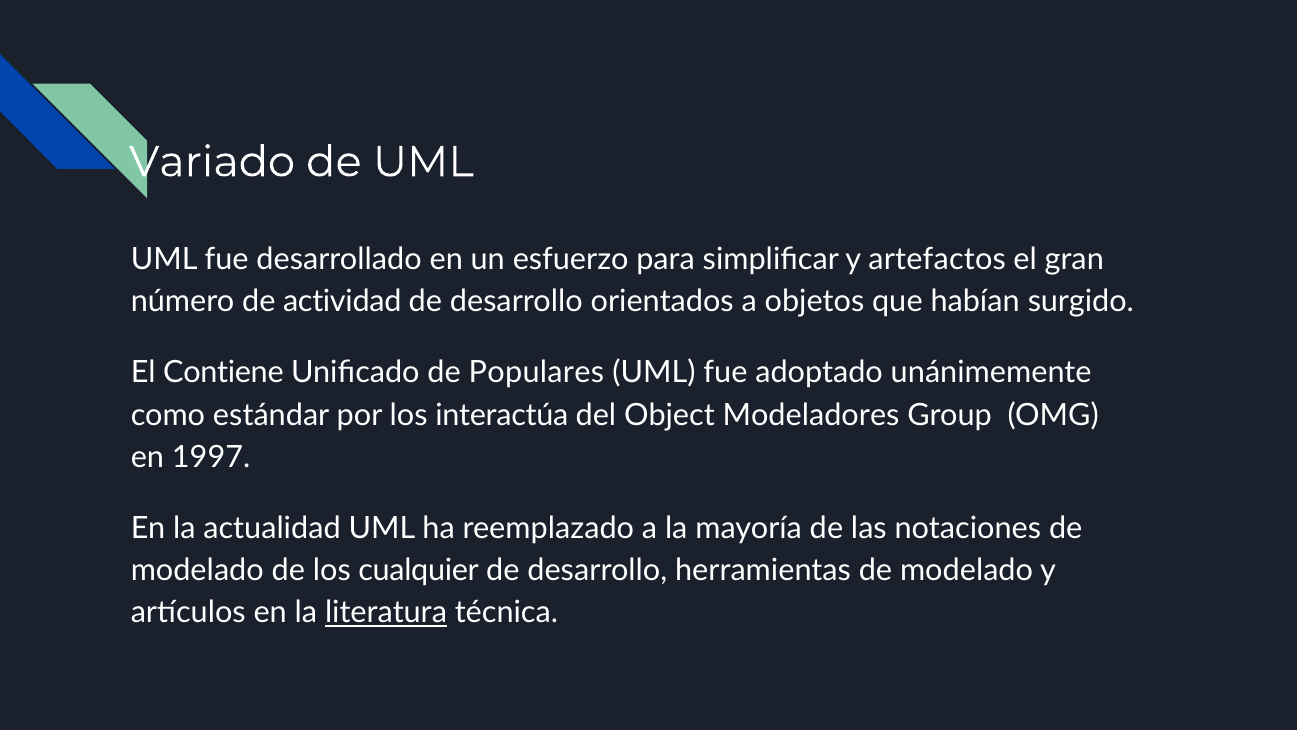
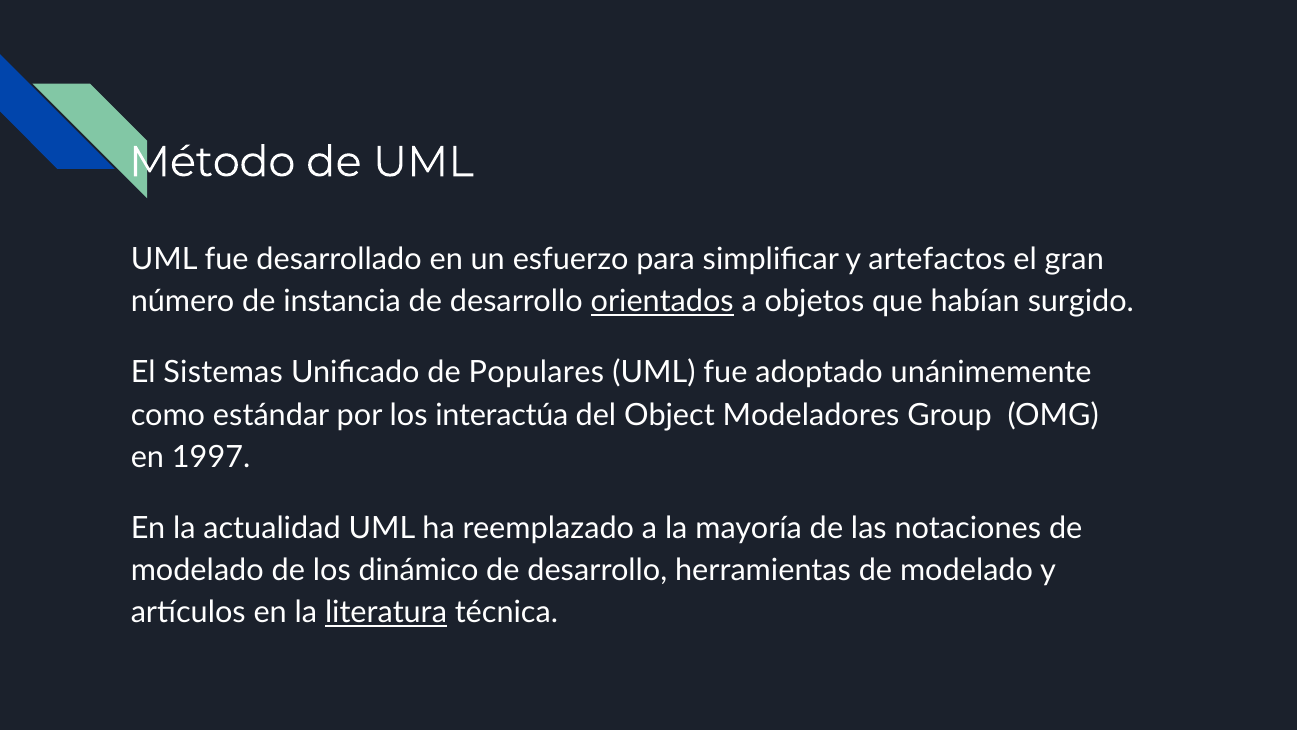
Variado: Variado -> Método (212, 162)
actividad: actividad -> instancia (342, 302)
orientados underline: none -> present (662, 302)
Contiene: Contiene -> Sistemas (223, 373)
cualquier: cualquier -> dinámico (419, 570)
